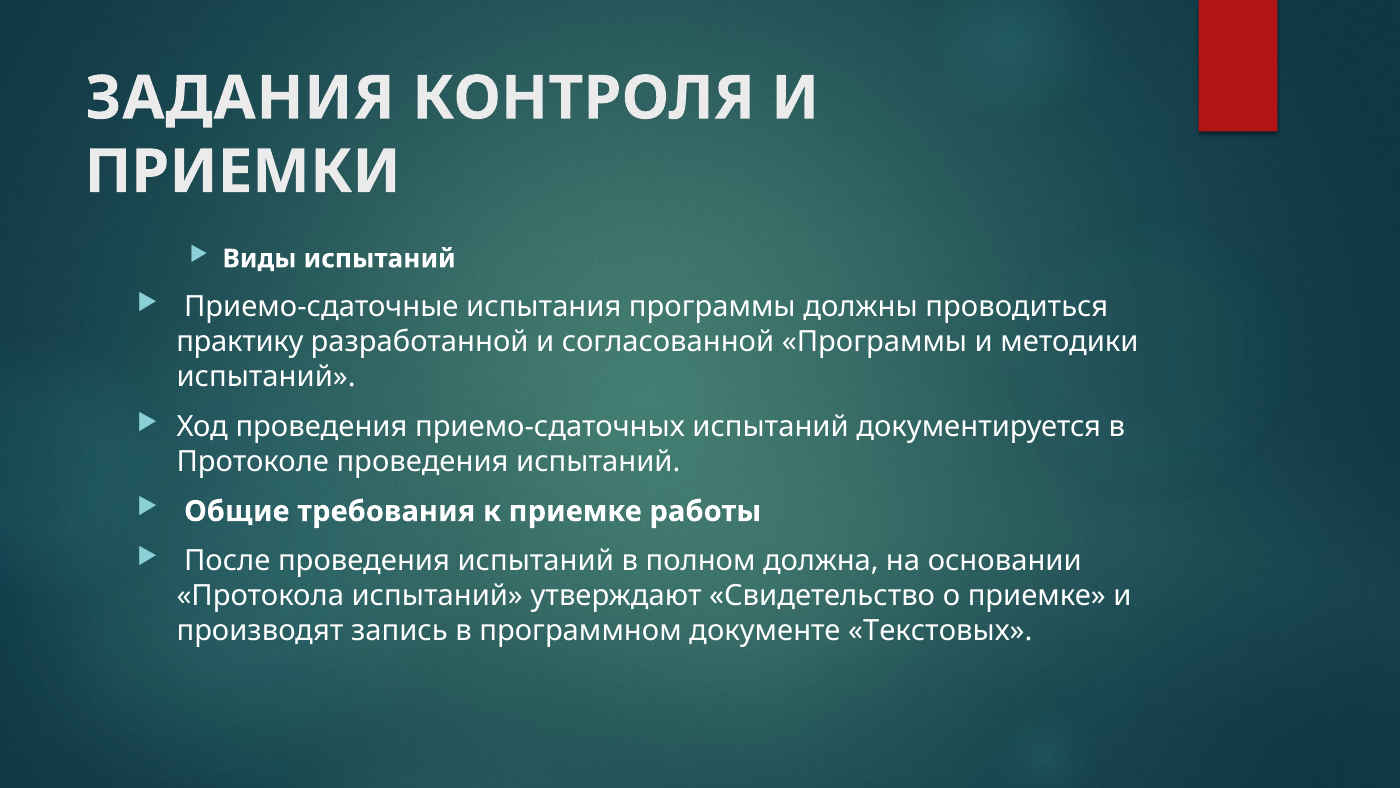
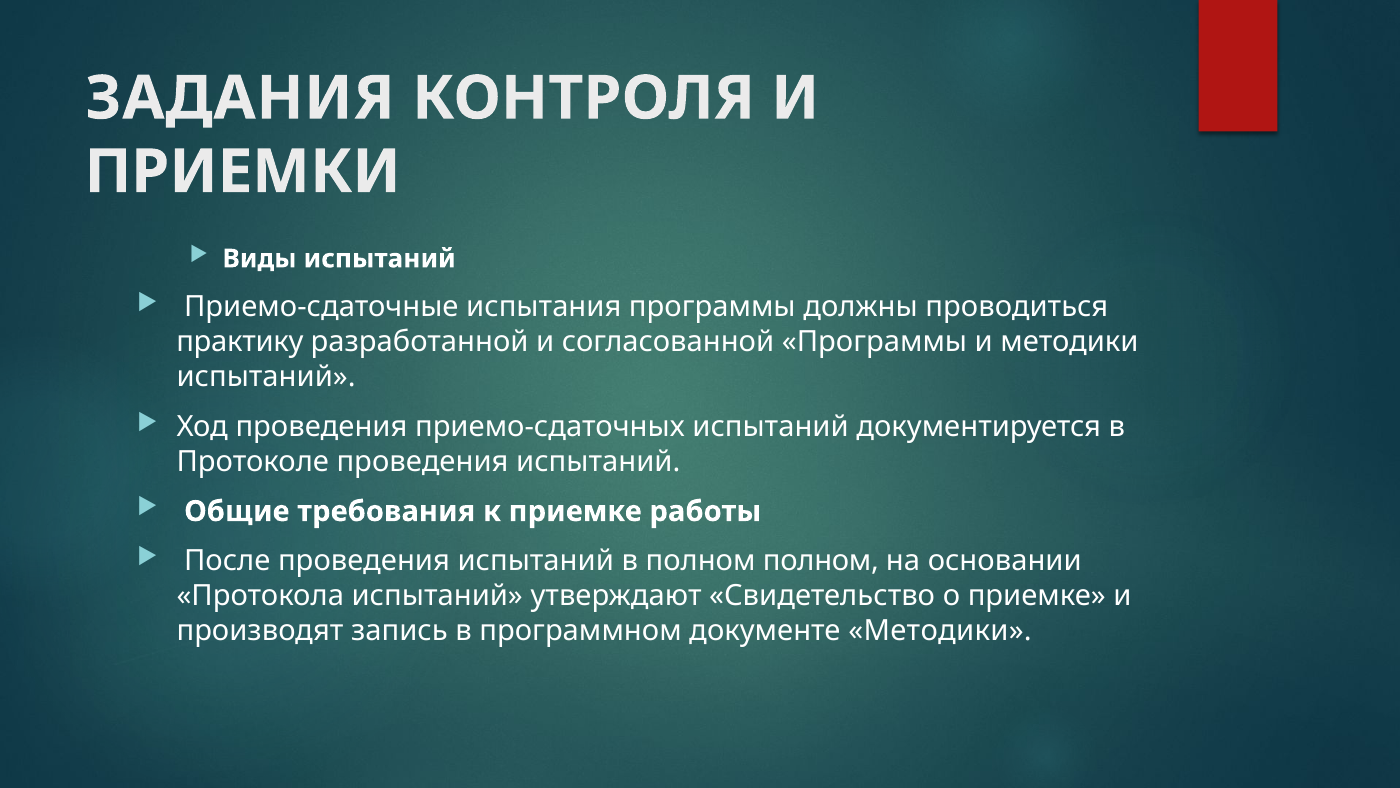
полном должна: должна -> полном (821, 561)
документе Текстовых: Текстовых -> Методики (940, 631)
